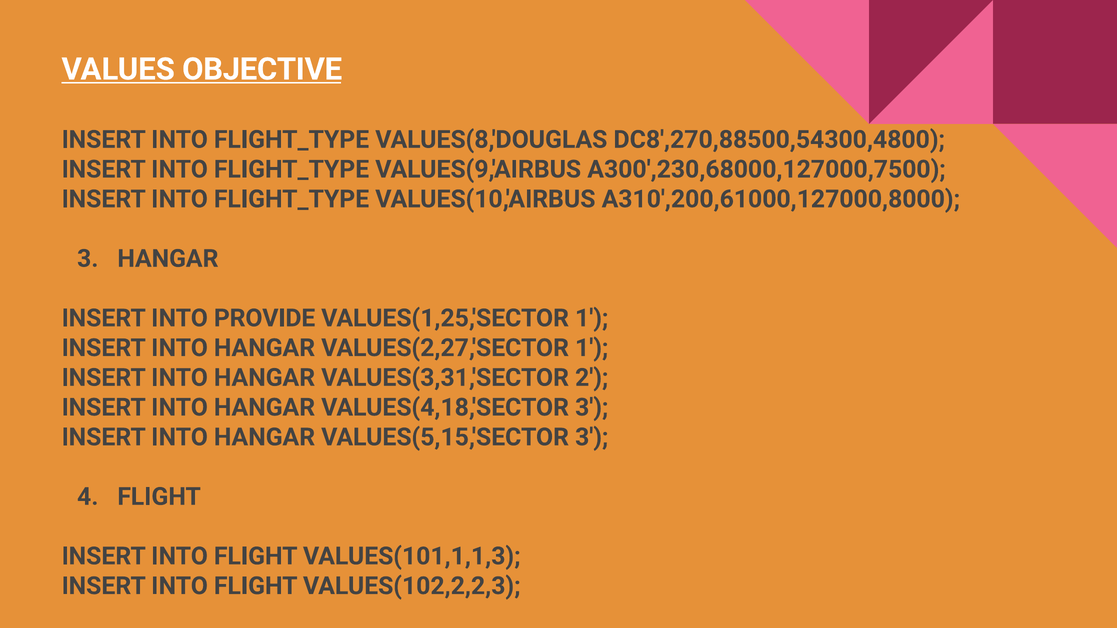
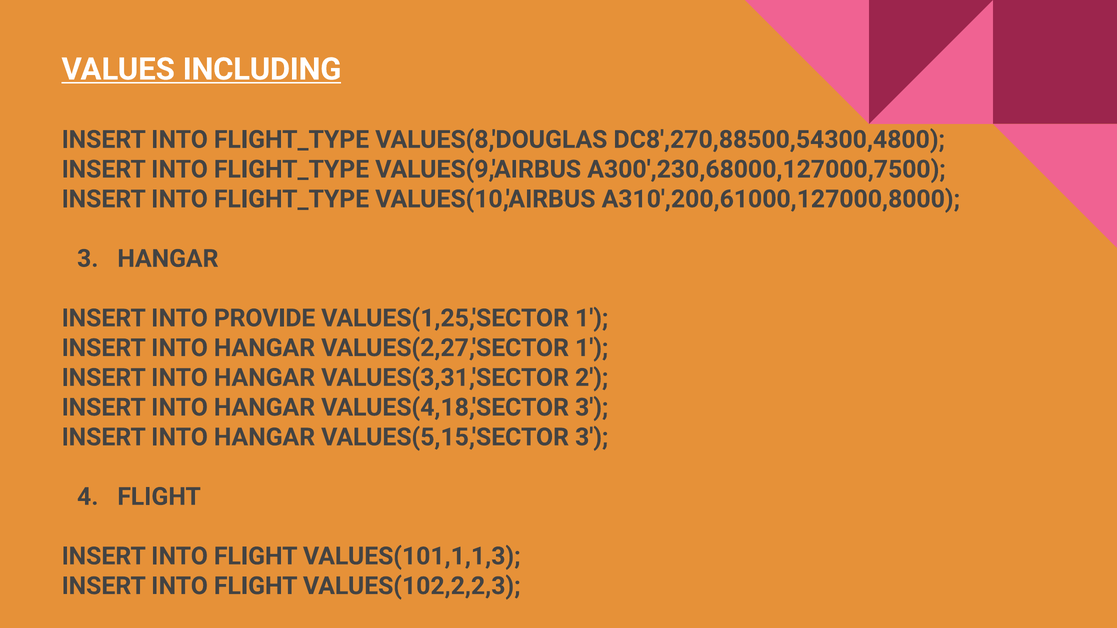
OBJECTIVE: OBJECTIVE -> INCLUDING (262, 69)
